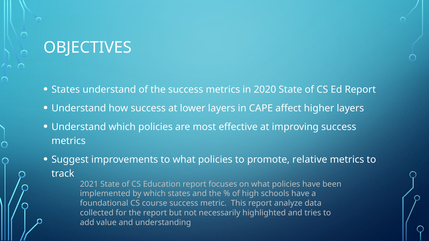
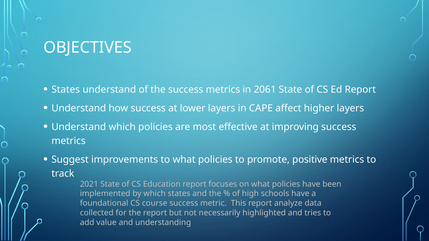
2020: 2020 -> 2061 (265, 90)
relative: relative -> positive (310, 160)
